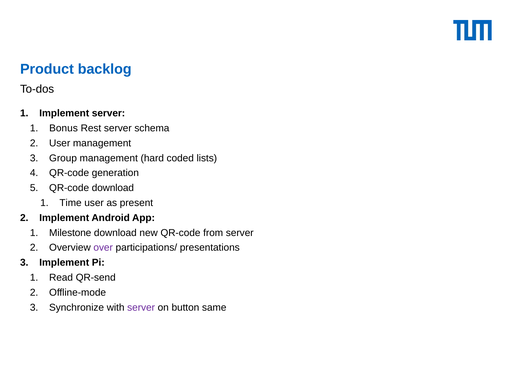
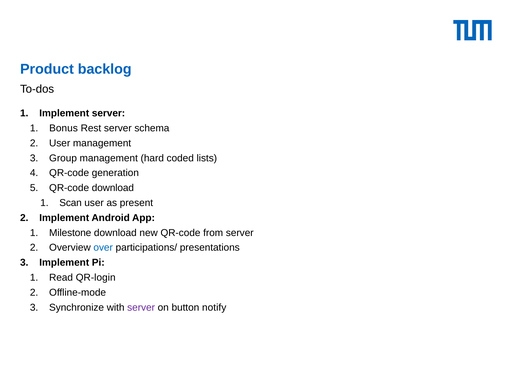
Time: Time -> Scan (71, 203)
over colour: purple -> blue (103, 248)
QR-send: QR-send -> QR-login (96, 278)
same: same -> notify (214, 307)
